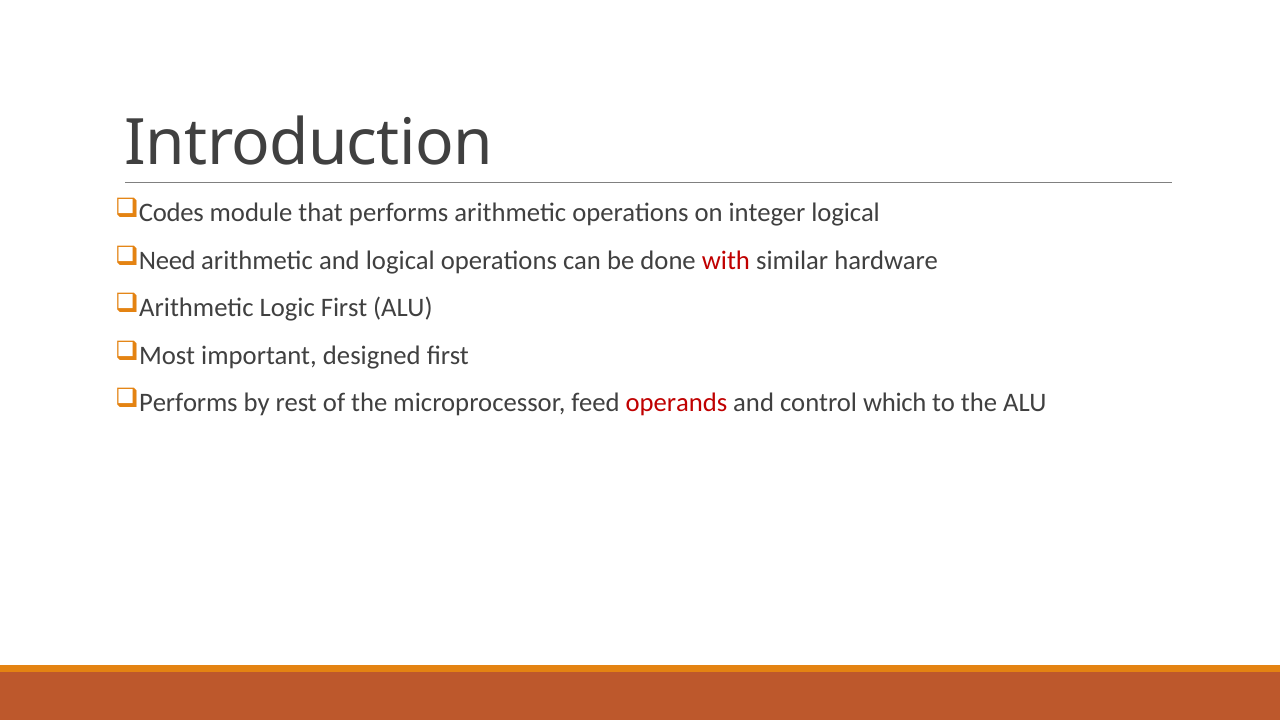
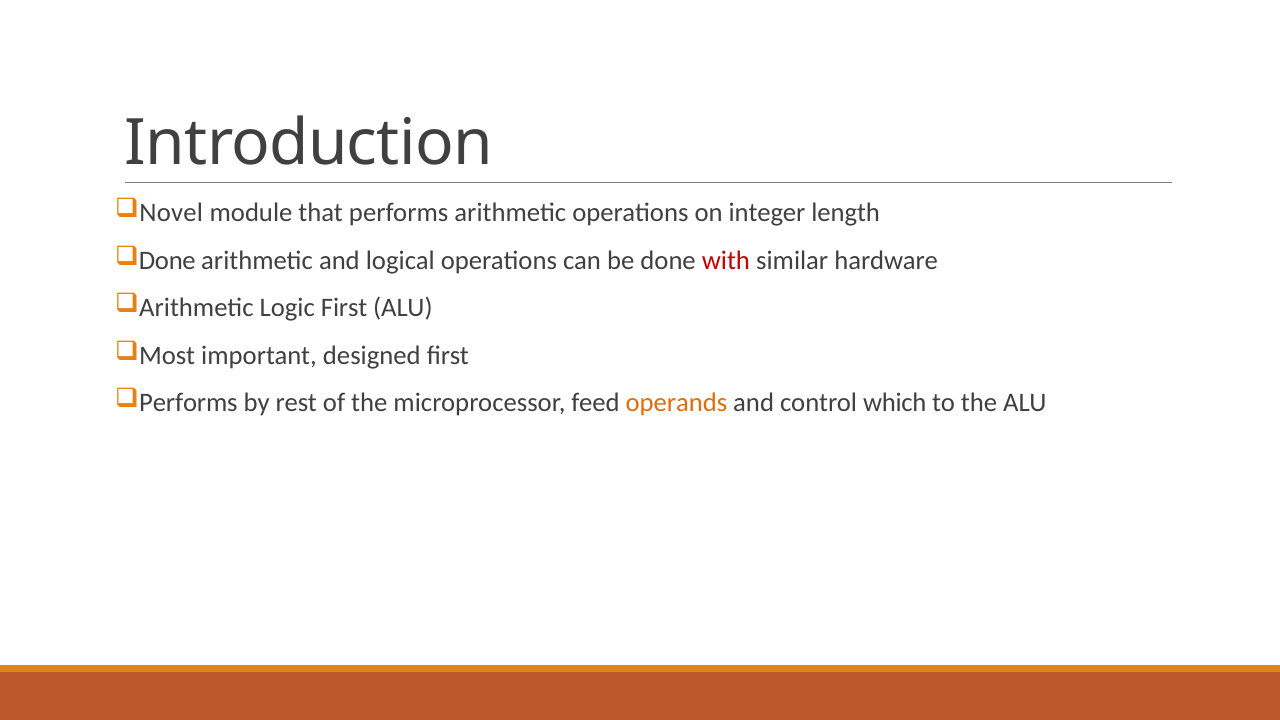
Codes: Codes -> Novel (171, 213)
integer logical: logical -> length (846, 213)
Need: Need -> Done (167, 260)
operands colour: red -> orange (676, 403)
